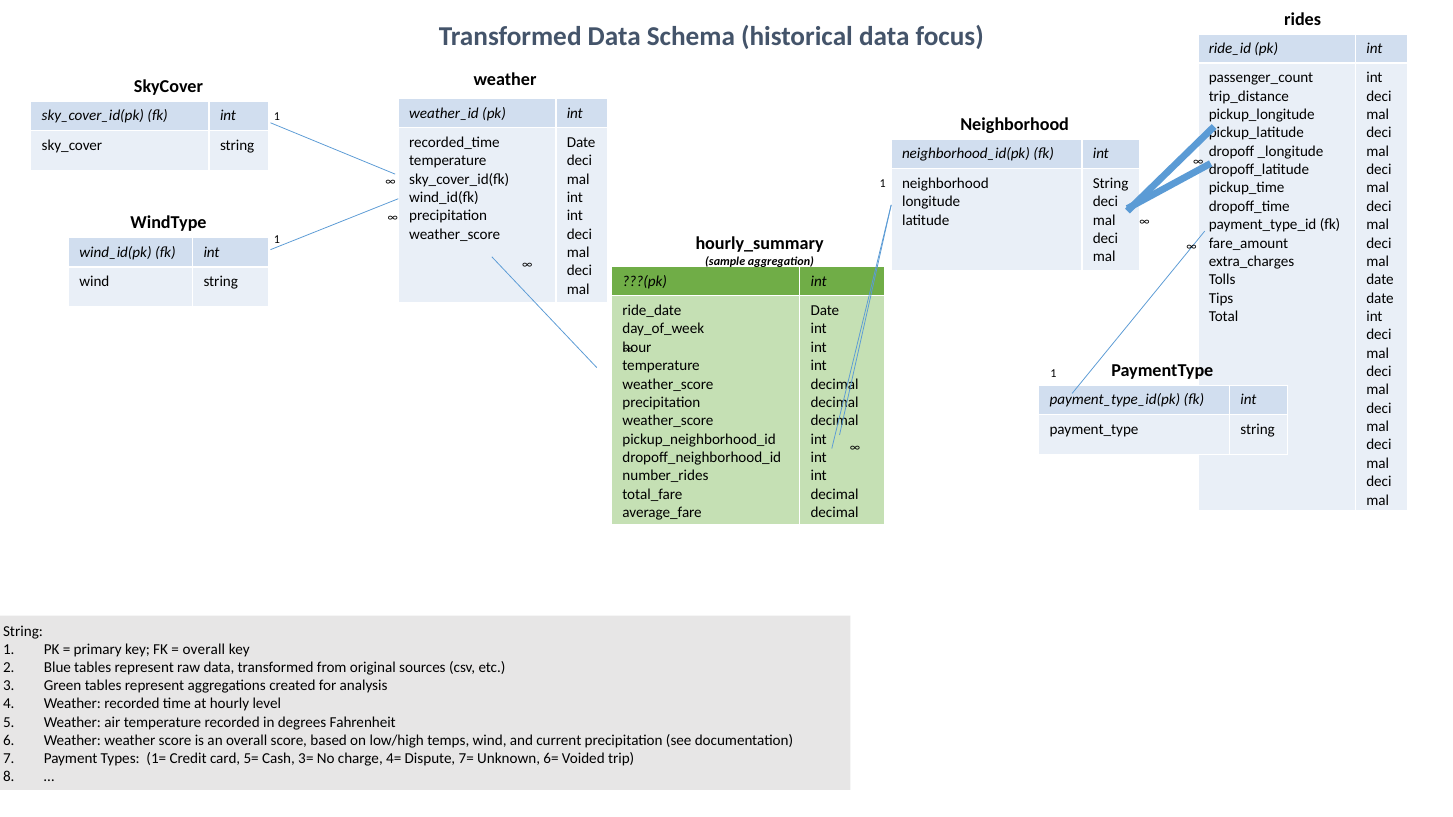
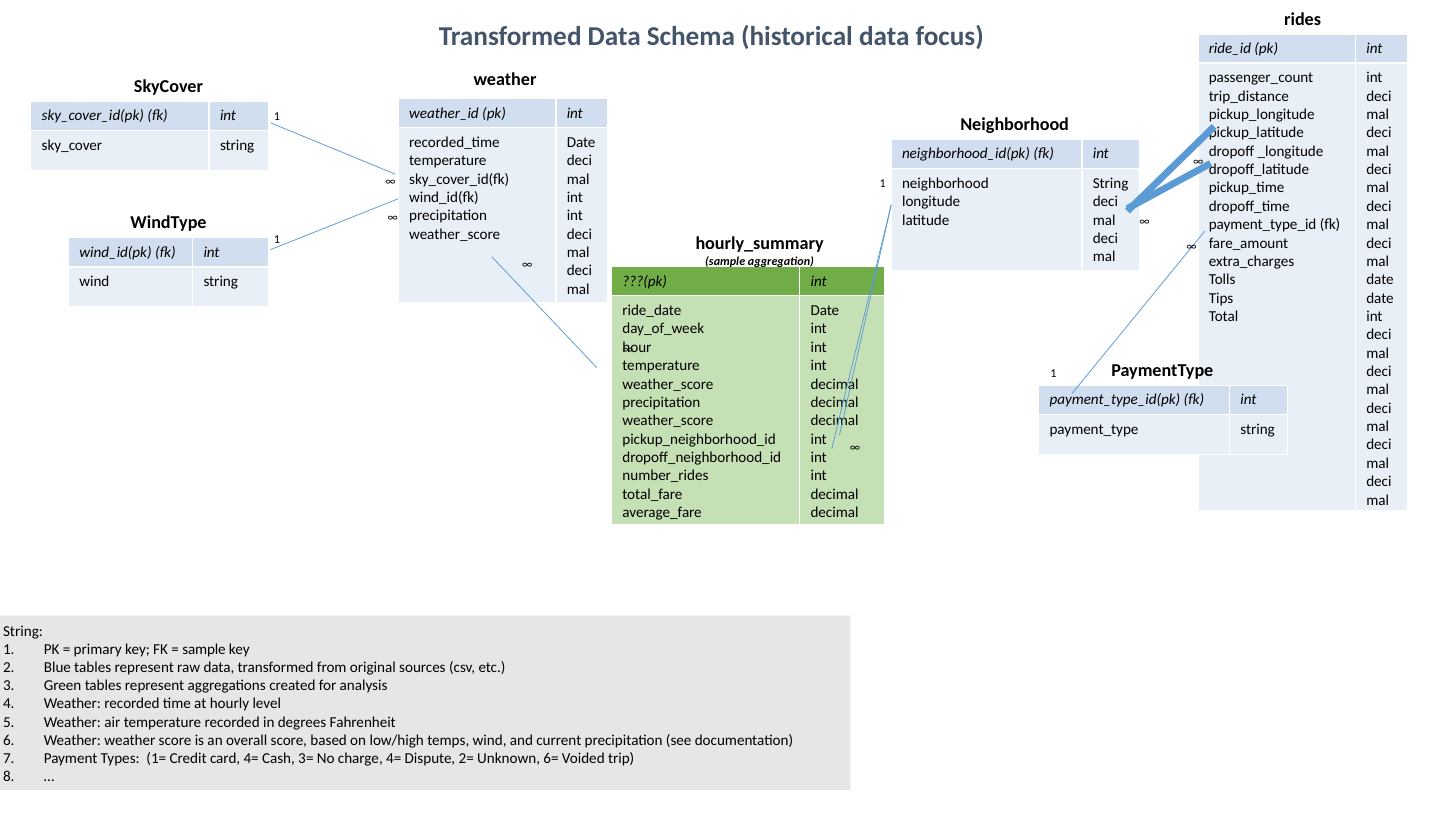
overall: overall -> sample (204, 650)
card 5=: 5= -> 4= (251, 759)
7=: 7= -> 2= (466, 759)
